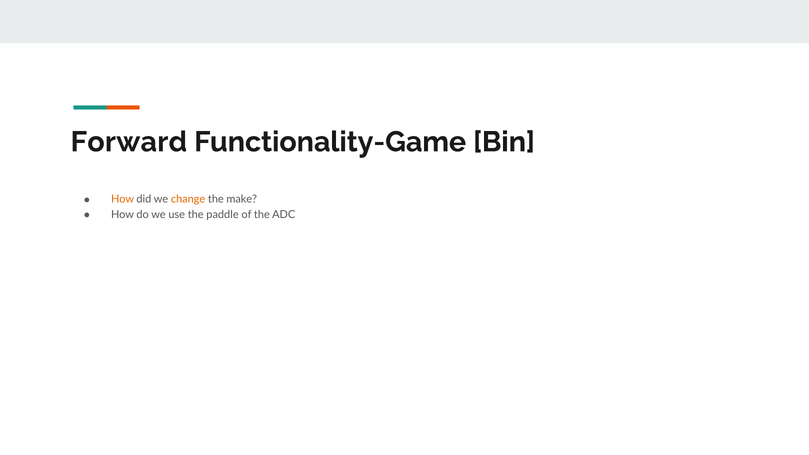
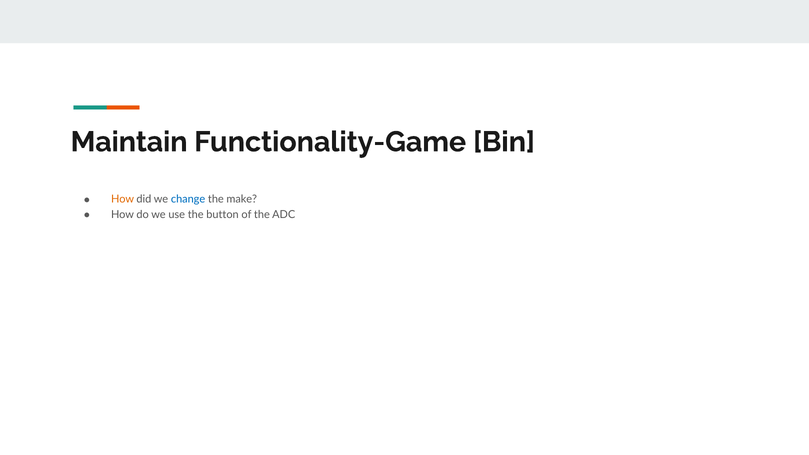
Forward: Forward -> Maintain (129, 142)
change colour: orange -> blue (188, 199)
paddle: paddle -> button (223, 214)
